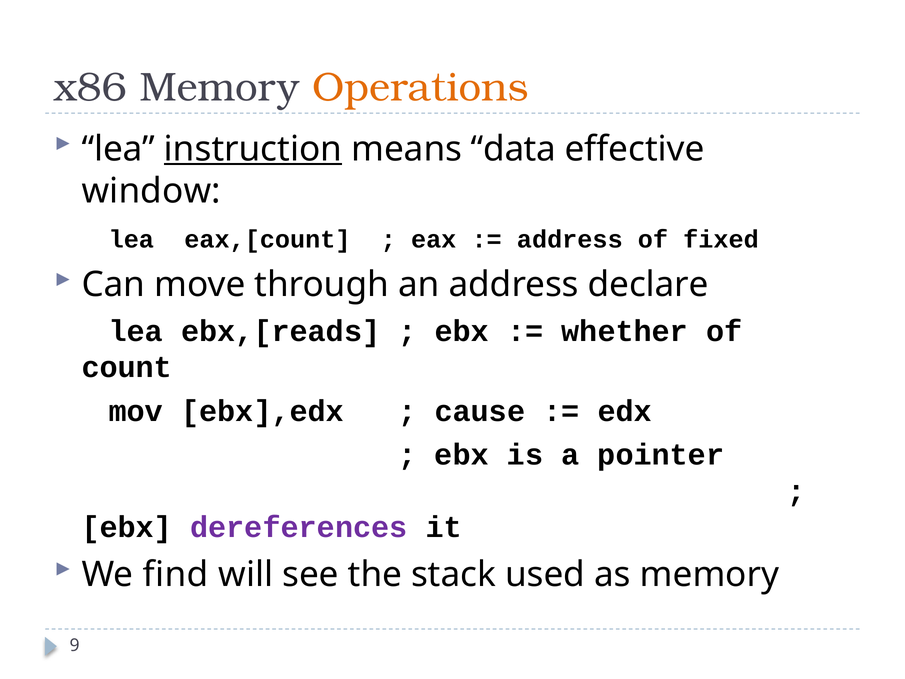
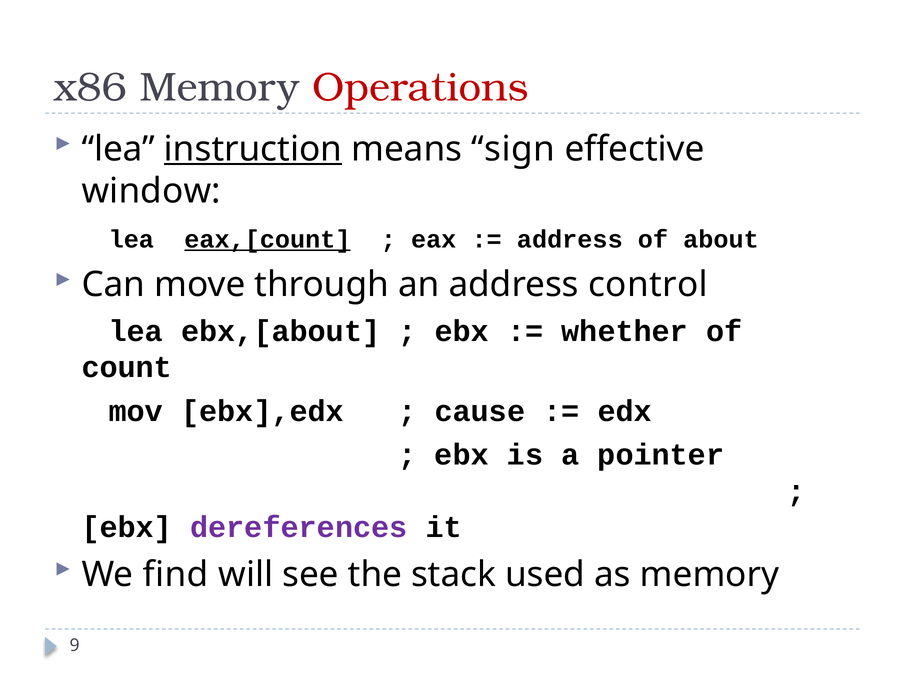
Operations colour: orange -> red (420, 87)
data: data -> sign (513, 149)
eax,[count underline: none -> present (267, 239)
fixed: fixed -> about (721, 239)
declare: declare -> control (648, 285)
ebx,[reads: ebx,[reads -> ebx,[about (281, 331)
